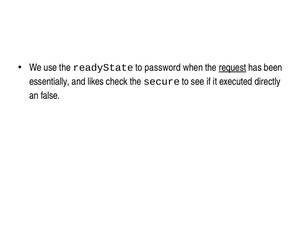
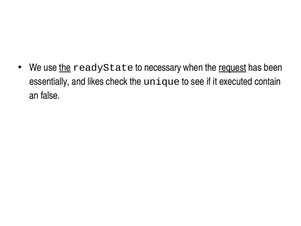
the underline: none -> present (65, 67)
password: password -> necessary (163, 67)
secure: secure -> unique (162, 81)
directly: directly -> contain (268, 81)
